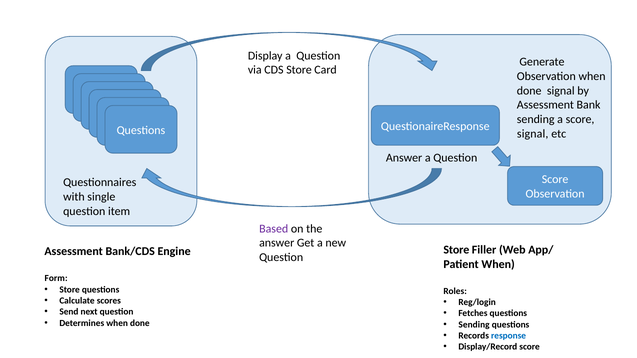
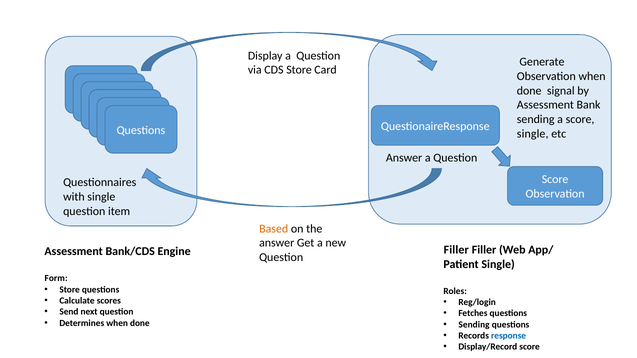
signal: signal -> single (533, 134)
Based colour: purple -> orange (274, 229)
Store: Store -> Filler (456, 250)
Patient When: When -> Single (498, 264)
